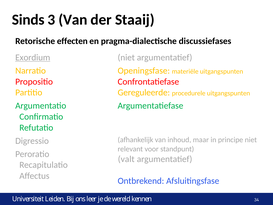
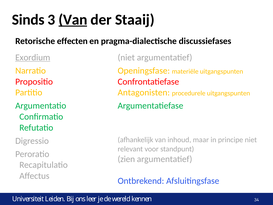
Van underline: none -> present (73, 20)
Gereguleerde: Gereguleerde -> Antagonisten (144, 92)
valt: valt -> zien (126, 159)
